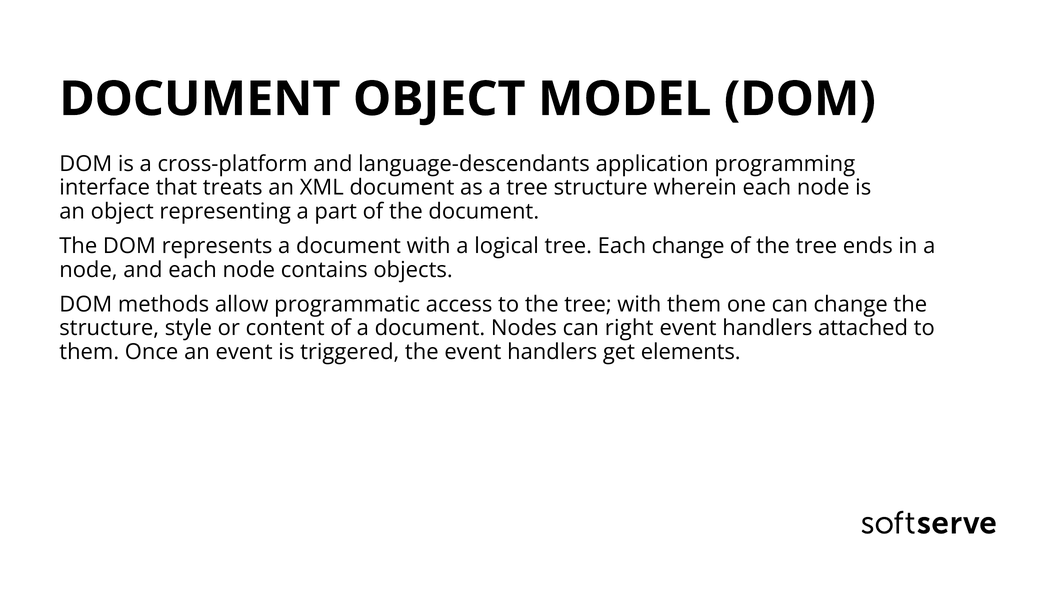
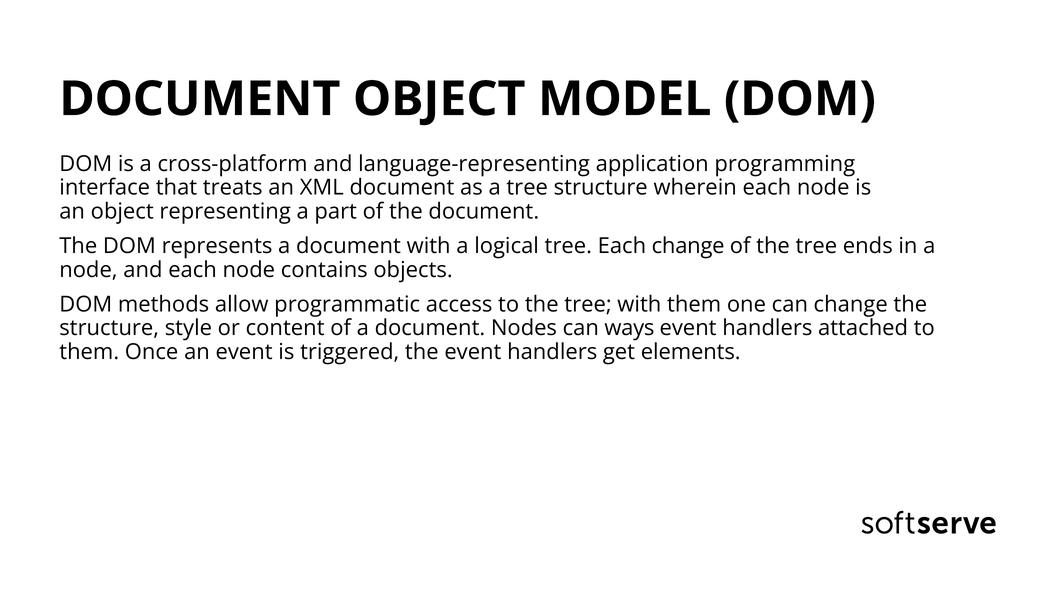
language-descendants: language-descendants -> language-representing (474, 164)
right: right -> ways (629, 328)
